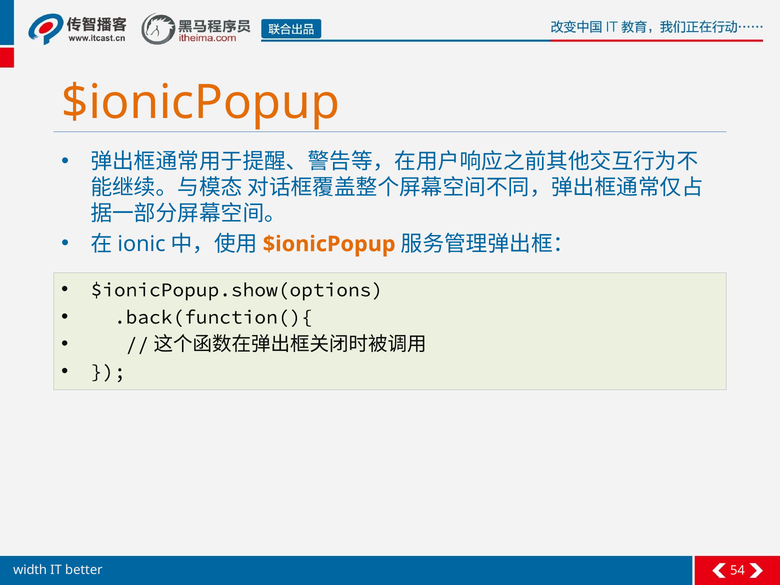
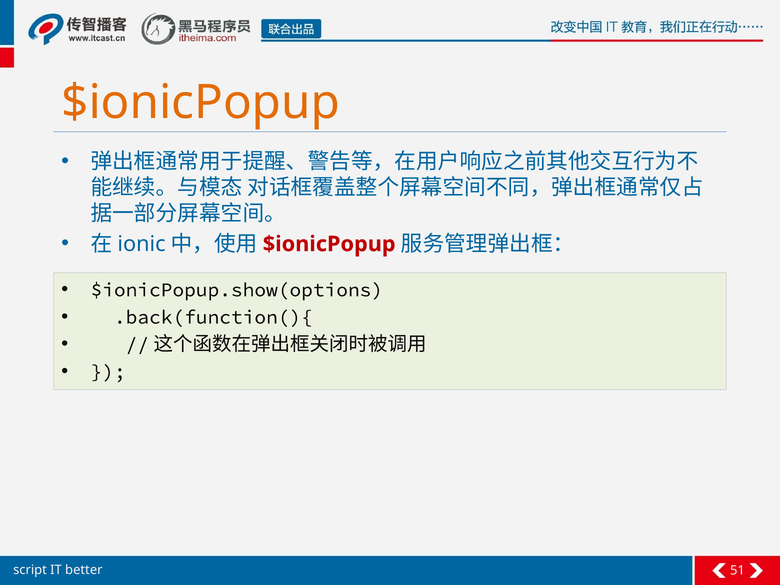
$ionicPopup colour: orange -> red (329, 244)
width: width -> script (30, 570)
54: 54 -> 51 (737, 570)
